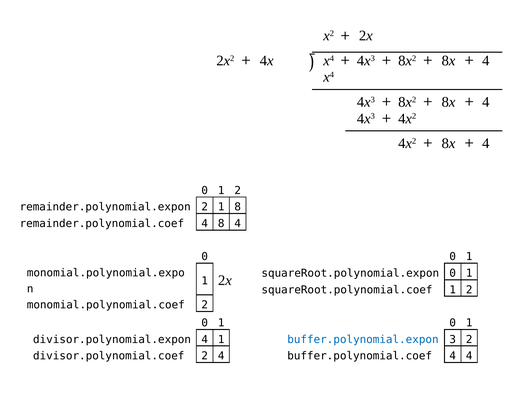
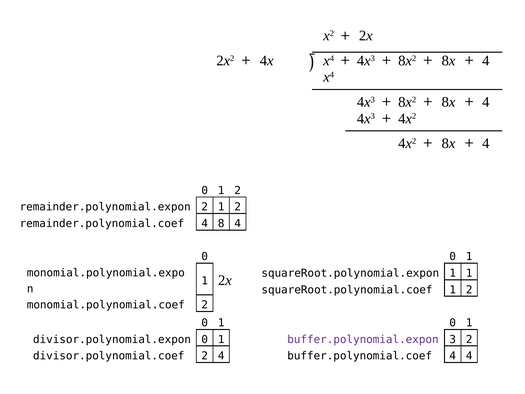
2 1 8: 8 -> 2 (238, 207)
squareRoot.polynomial.expon 0: 0 -> 1 (453, 273)
divisor.polynomial.expon 4: 4 -> 0 (205, 339)
buffer.polynomial.expon colour: blue -> purple (363, 339)
